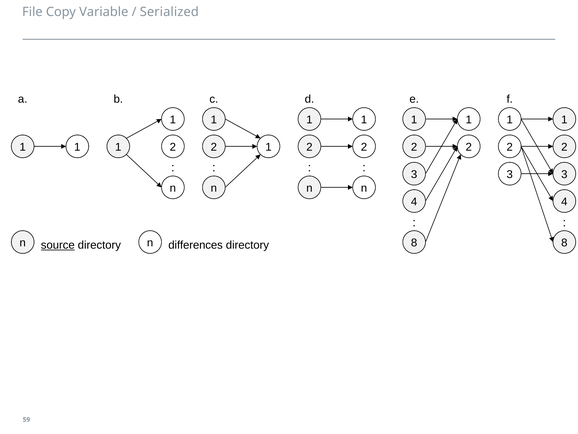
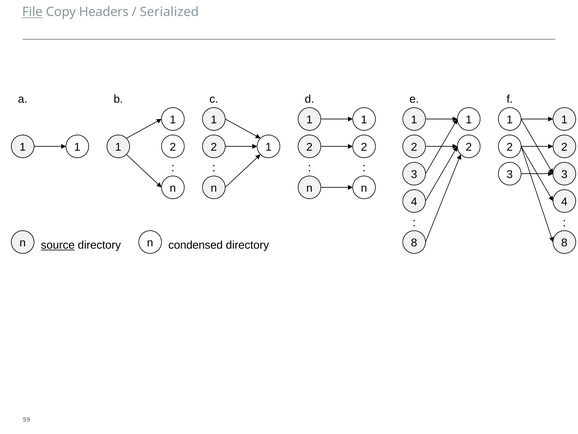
File underline: none -> present (32, 12)
Variable: Variable -> Headers (104, 12)
differences: differences -> condensed (196, 245)
